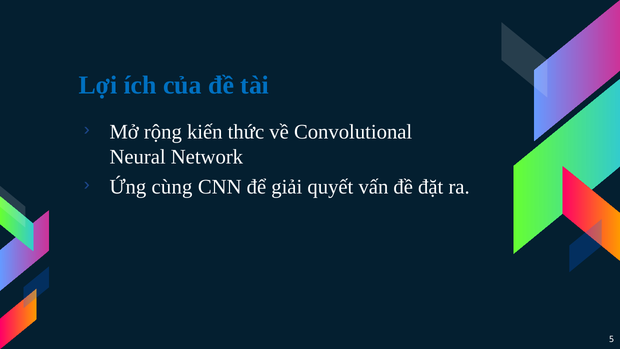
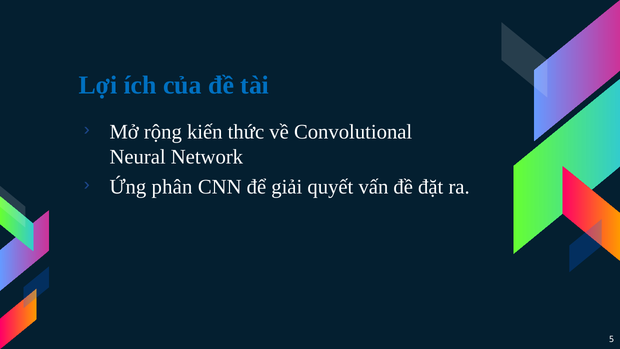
cùng: cùng -> phân (172, 187)
